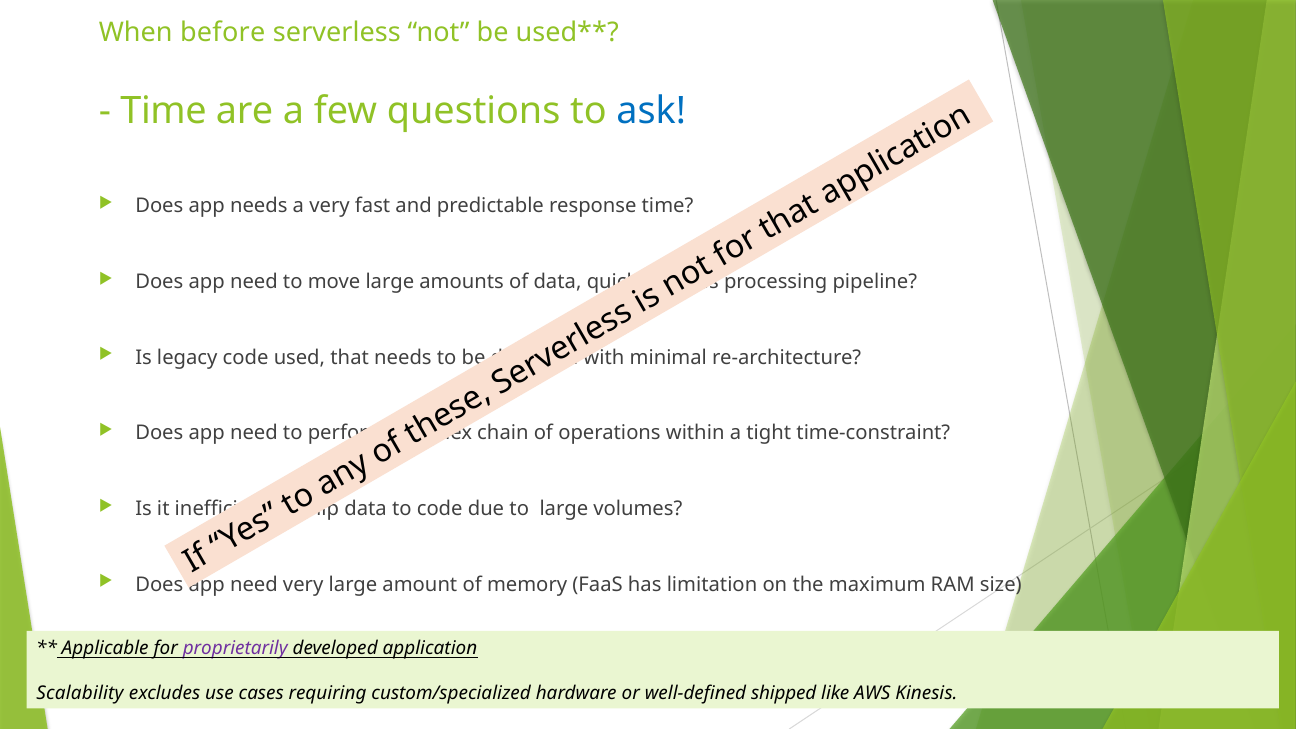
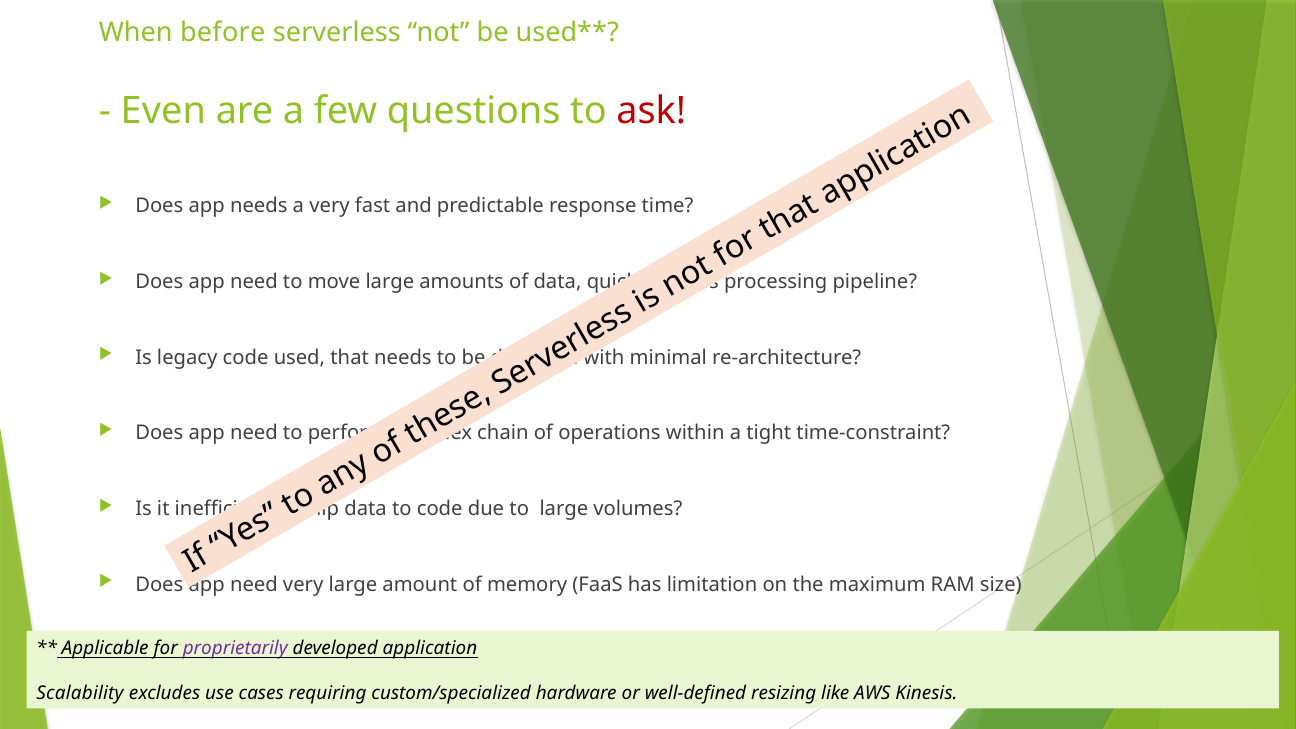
Time: Time -> Even (163, 111)
ask colour: blue -> red (651, 111)
shipped: shipped -> resizing (784, 694)
